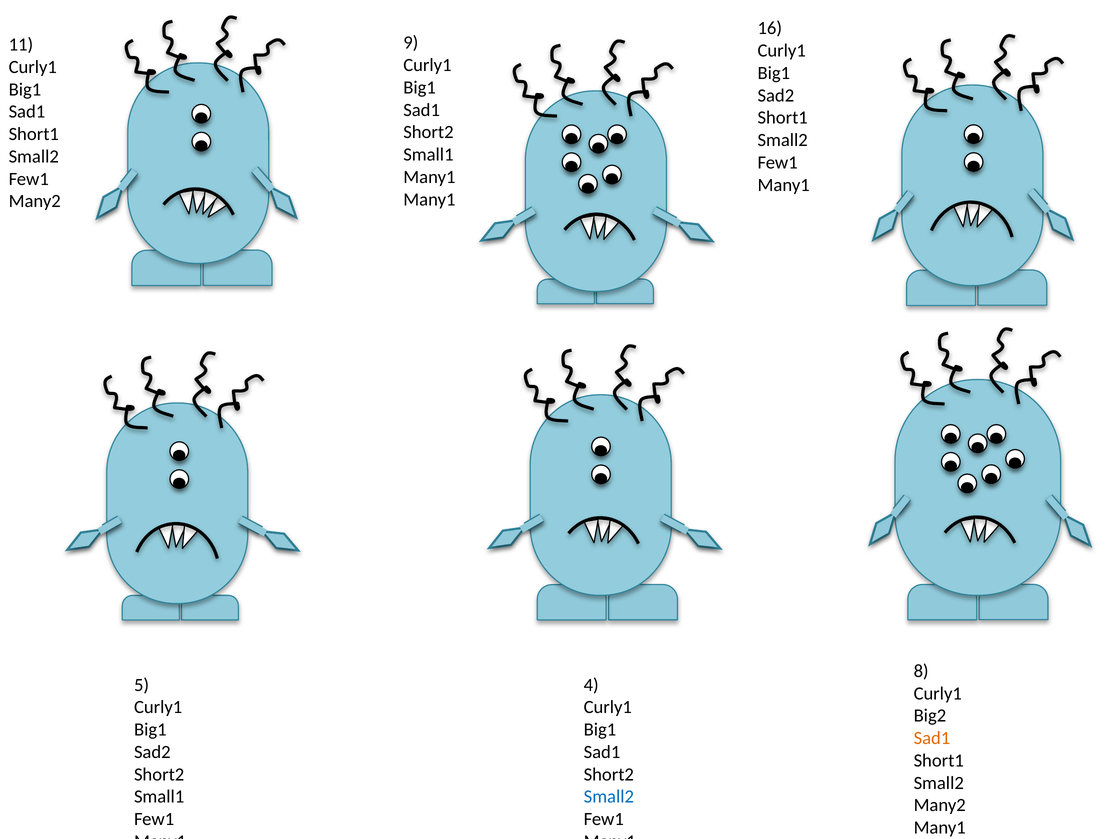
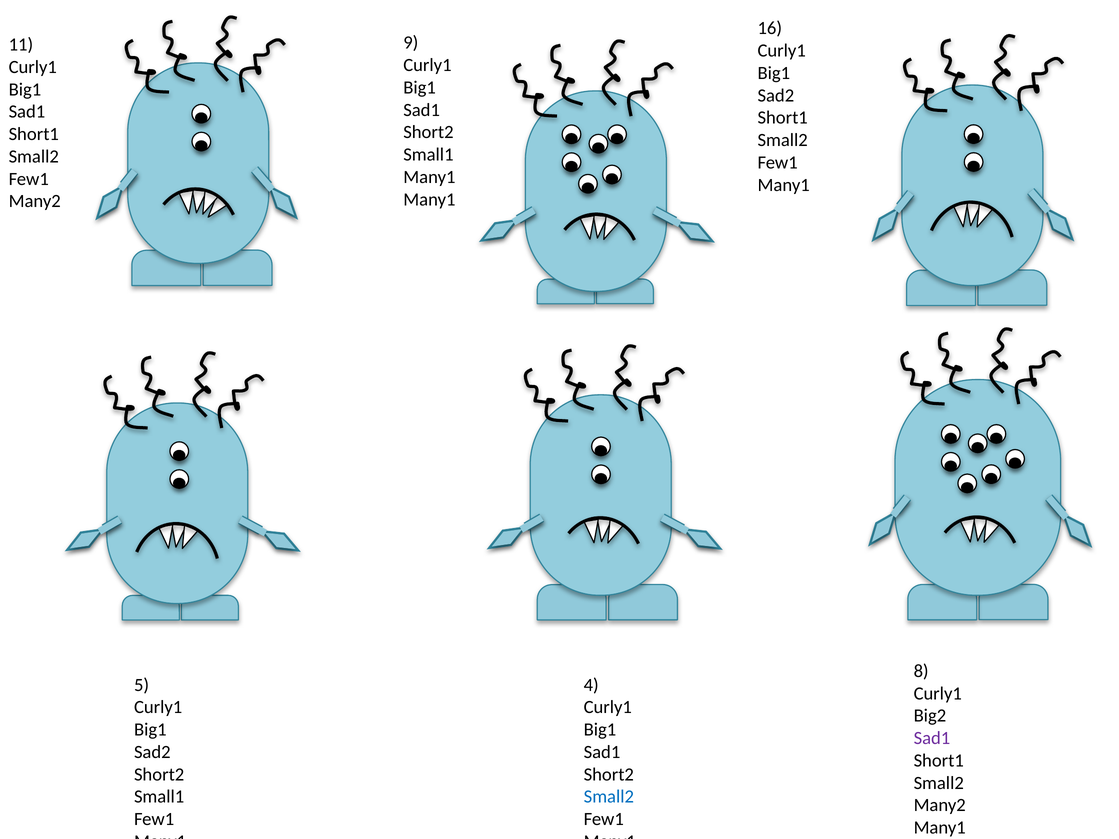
Sad1 colour: orange -> purple (932, 738)
